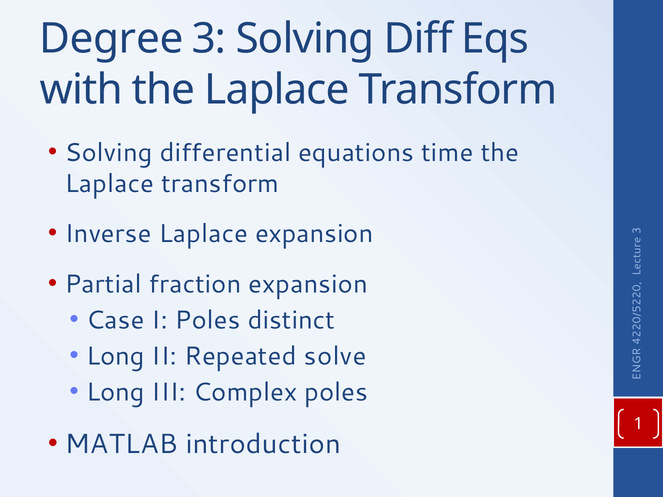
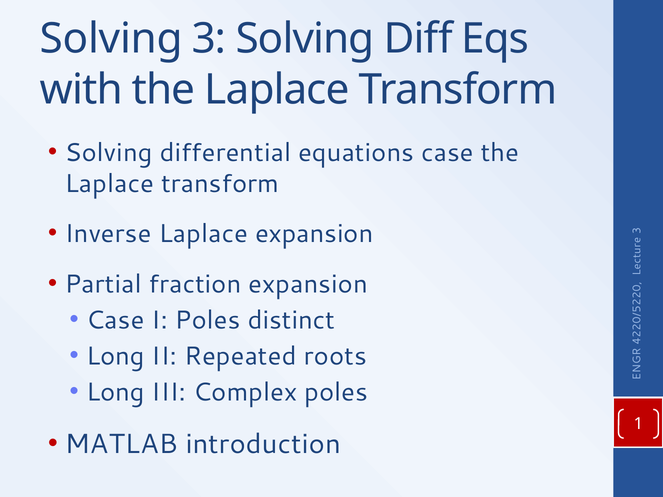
Degree: Degree -> Solving (111, 39)
equations time: time -> case (447, 153)
solve: solve -> roots (335, 356)
